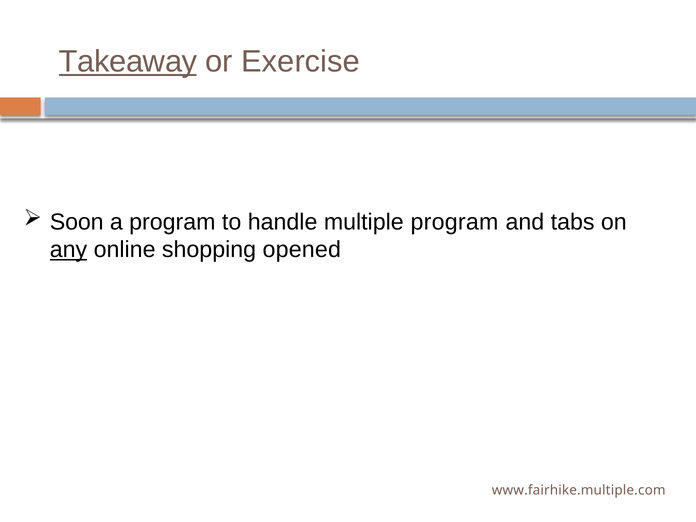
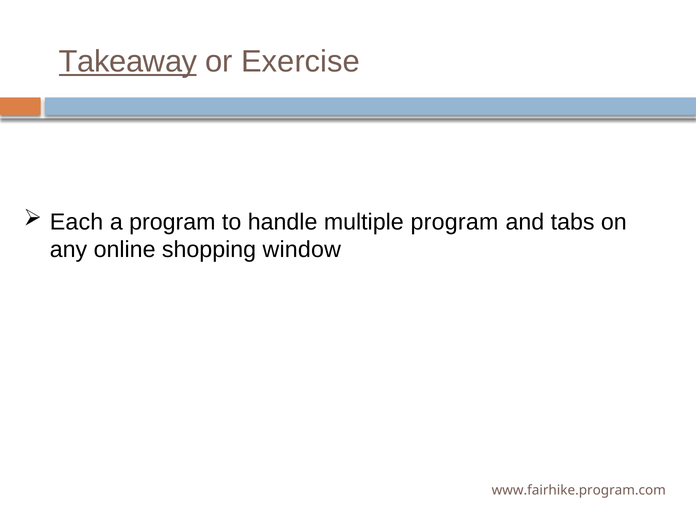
Soon: Soon -> Each (77, 222)
any underline: present -> none (69, 250)
opened: opened -> window (302, 250)
www.fairhike.multiple.com: www.fairhike.multiple.com -> www.fairhike.program.com (579, 490)
